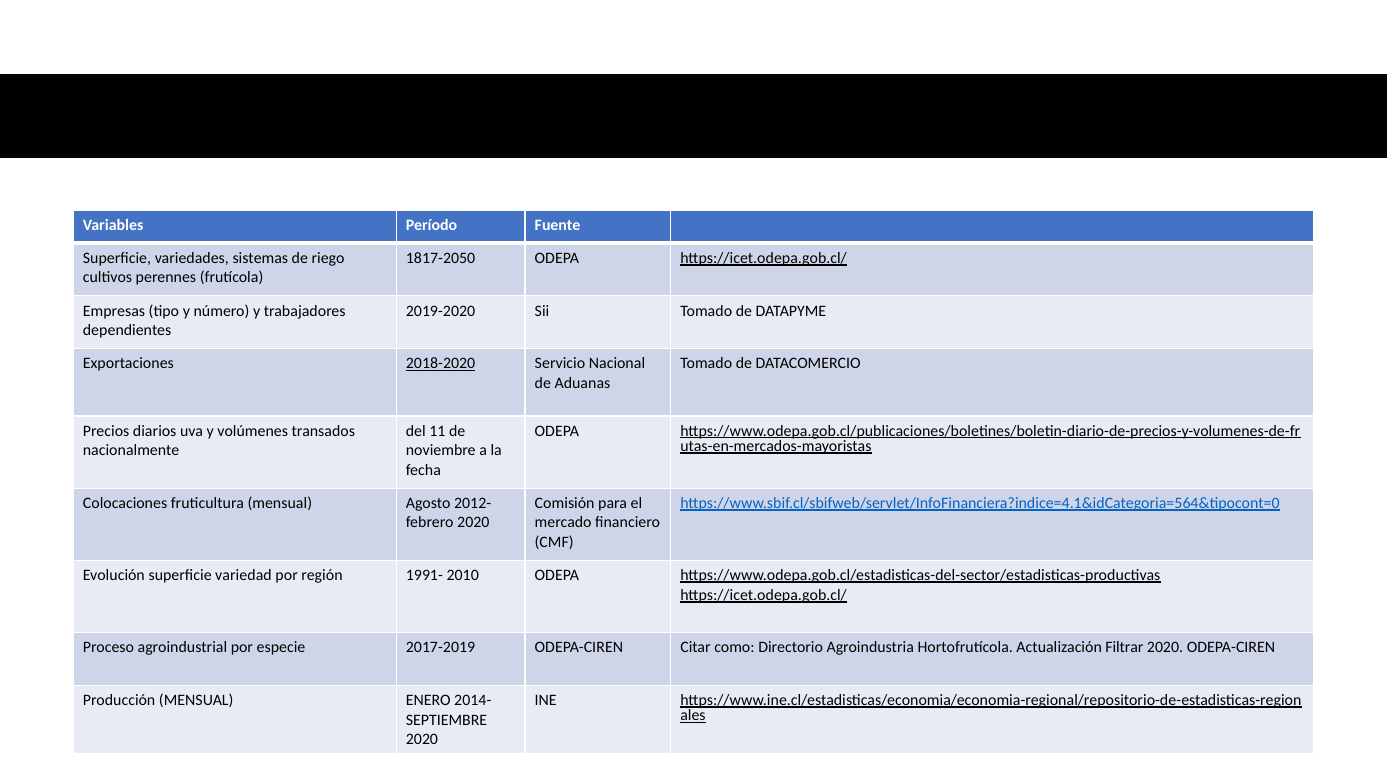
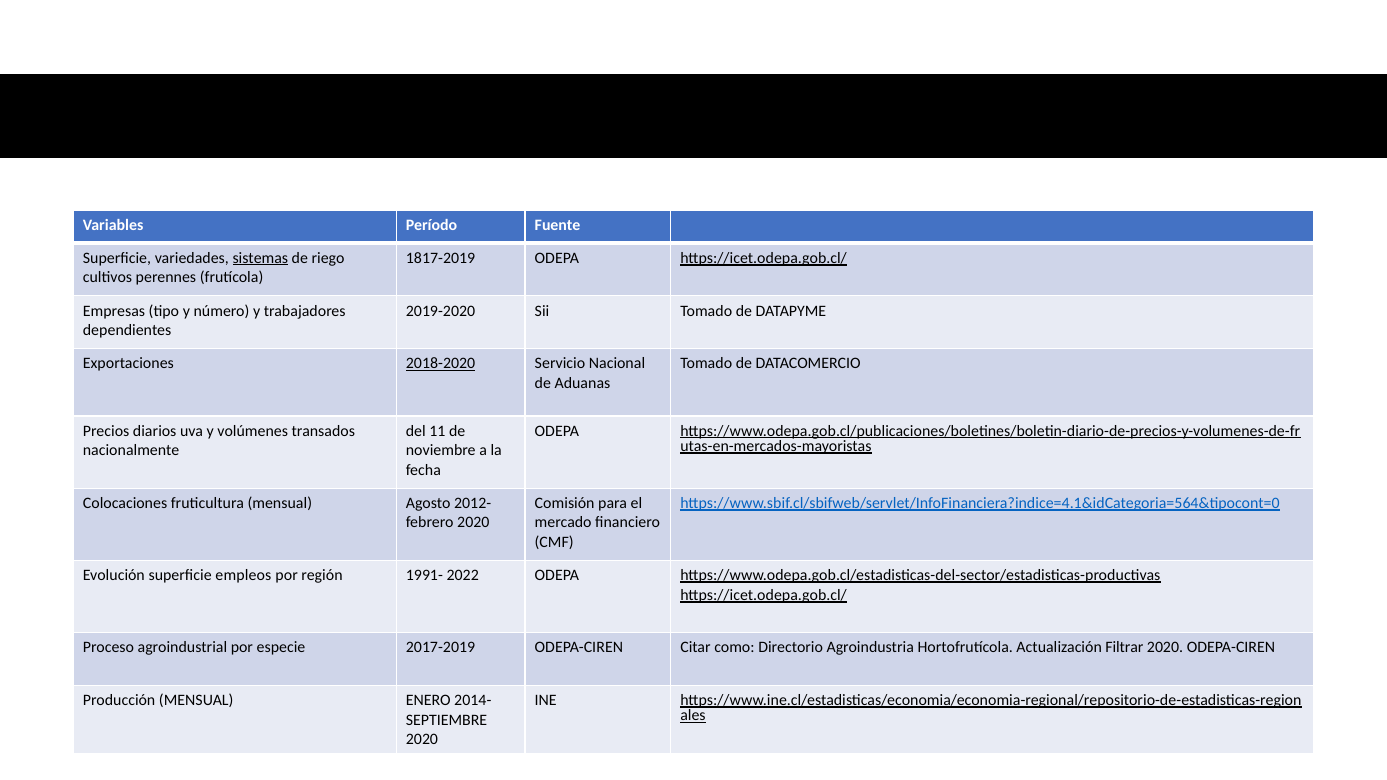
sistemas underline: none -> present (260, 258)
1817-2050: 1817-2050 -> 1817-2019 (441, 258)
variedad: variedad -> empleos (243, 575)
2010: 2010 -> 2022 (463, 575)
